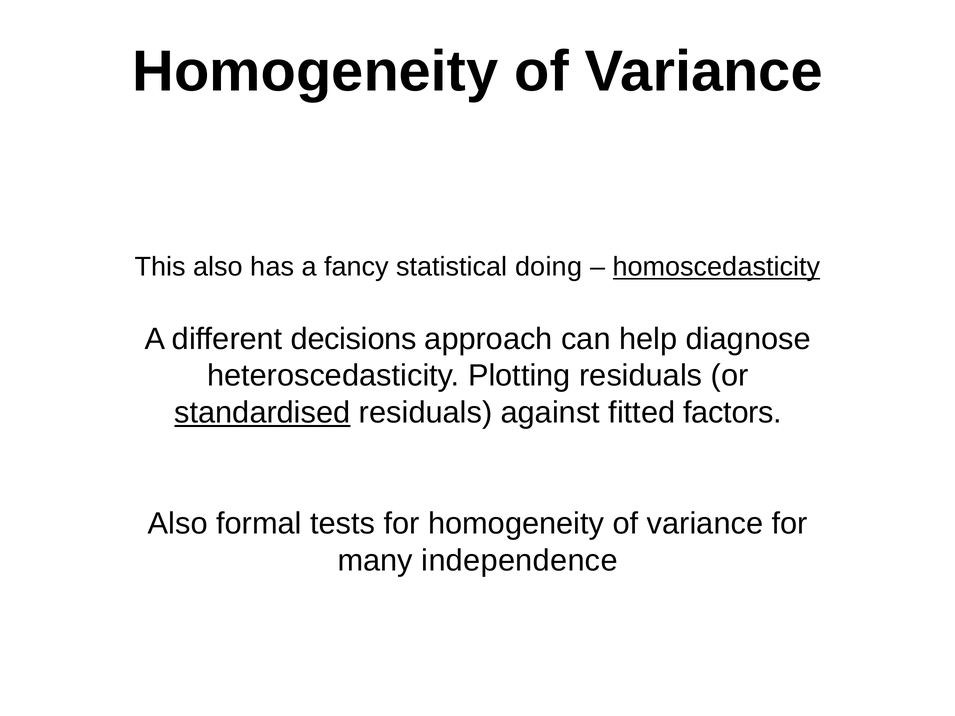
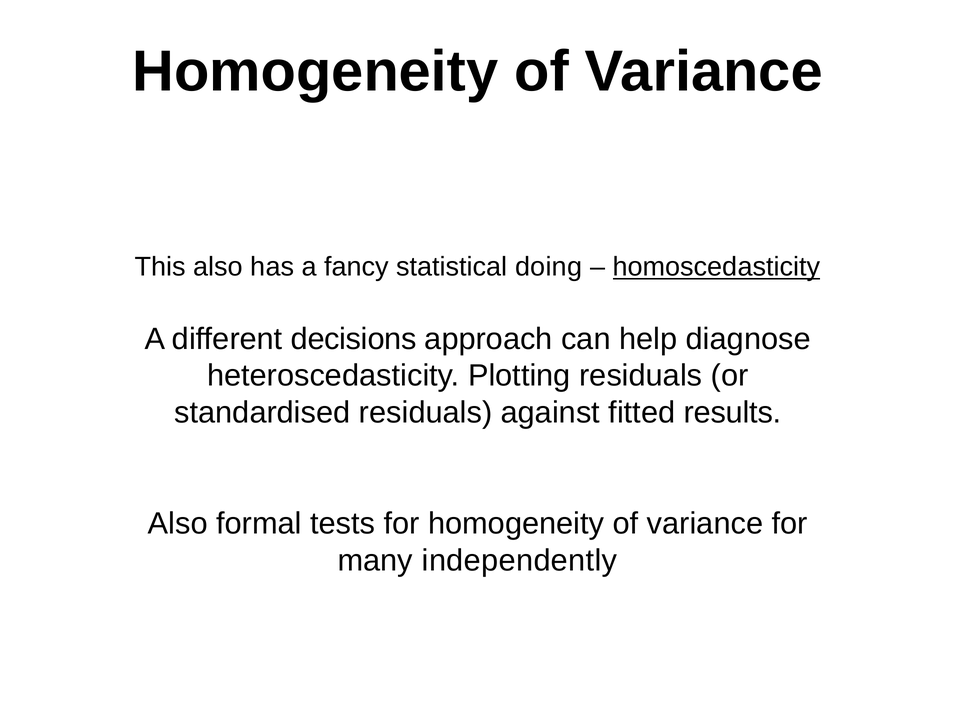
standardised underline: present -> none (262, 413)
factors: factors -> results (733, 413)
independence: independence -> independently (520, 561)
